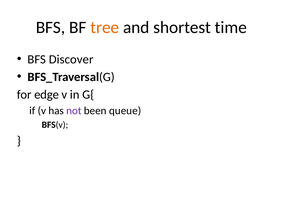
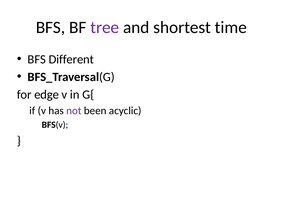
tree colour: orange -> purple (105, 27)
Discover: Discover -> Different (71, 59)
queue: queue -> acyclic (125, 111)
